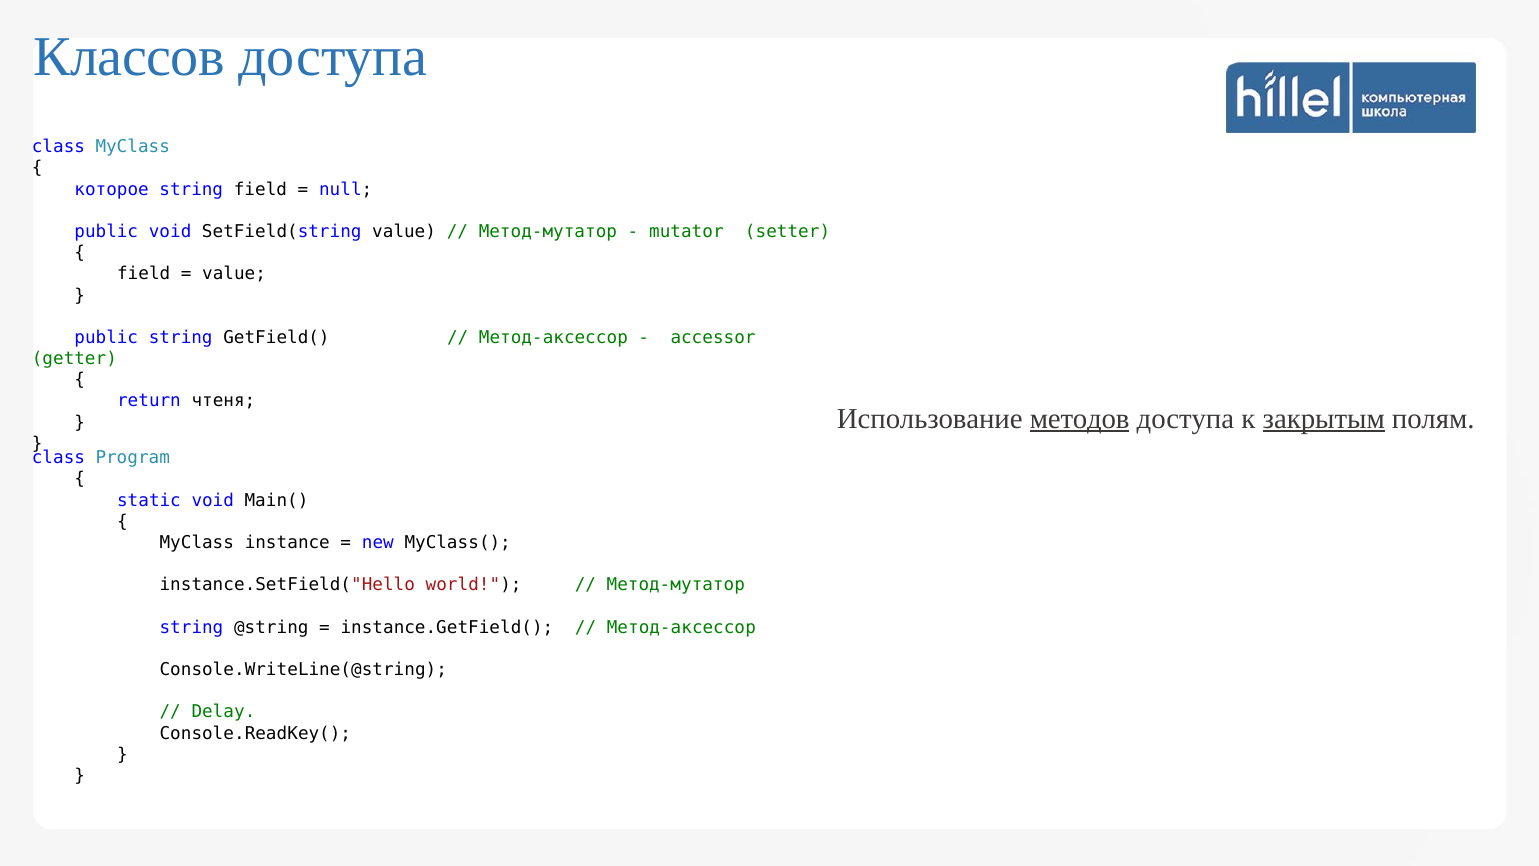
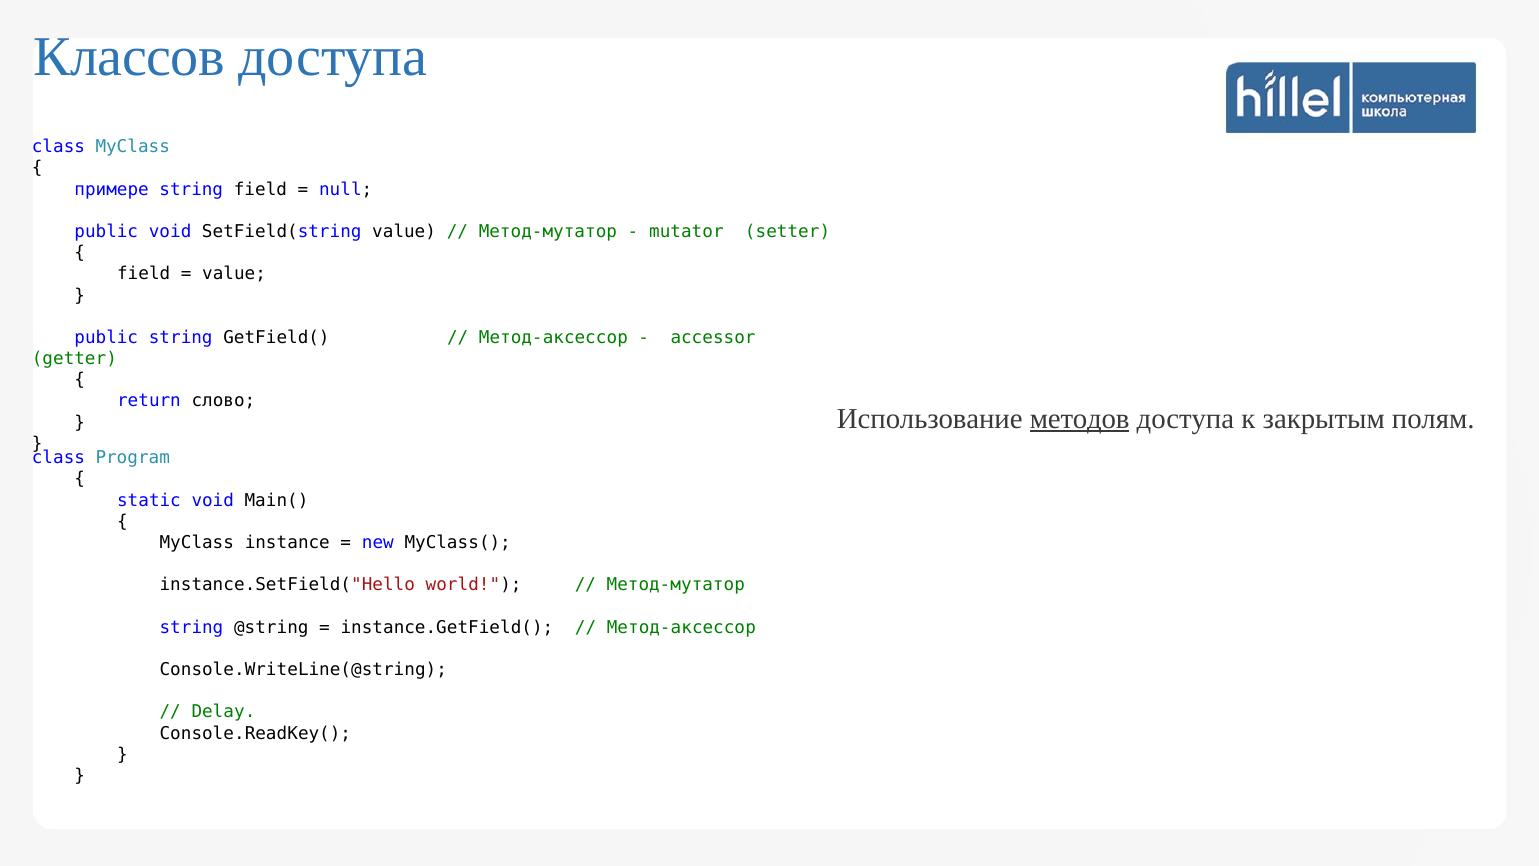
которое: которое -> примере (112, 189)
чтеня: чтеня -> слово (223, 401)
закрытым underline: present -> none (1324, 419)
